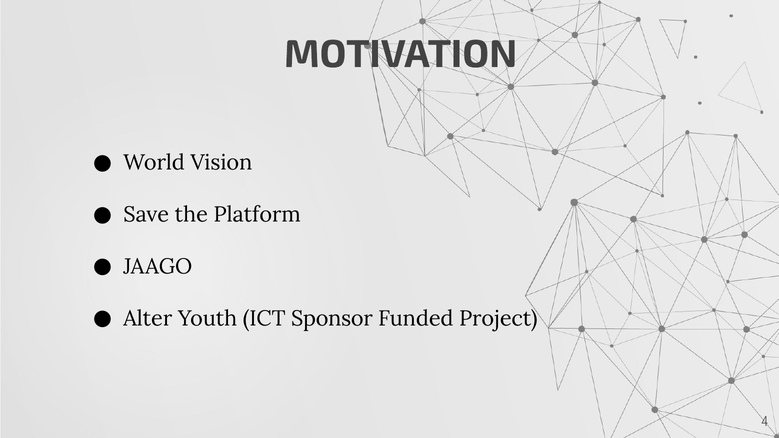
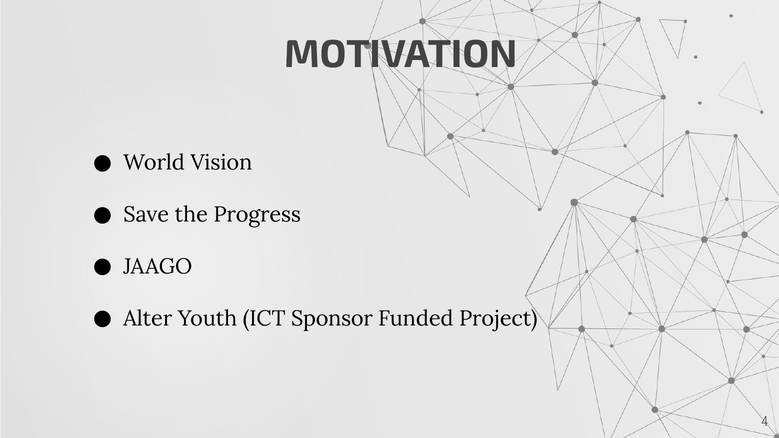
Platform: Platform -> Progress (257, 215)
